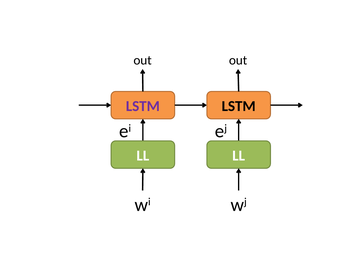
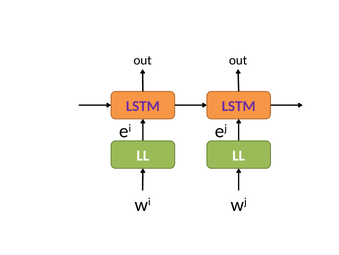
LSTM colour: black -> purple (239, 106)
